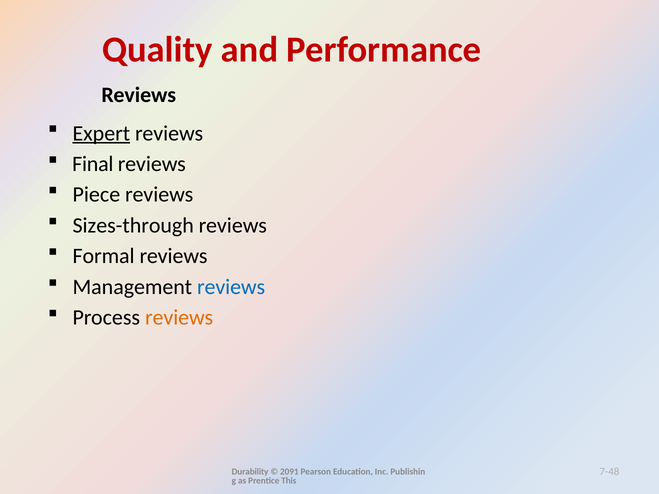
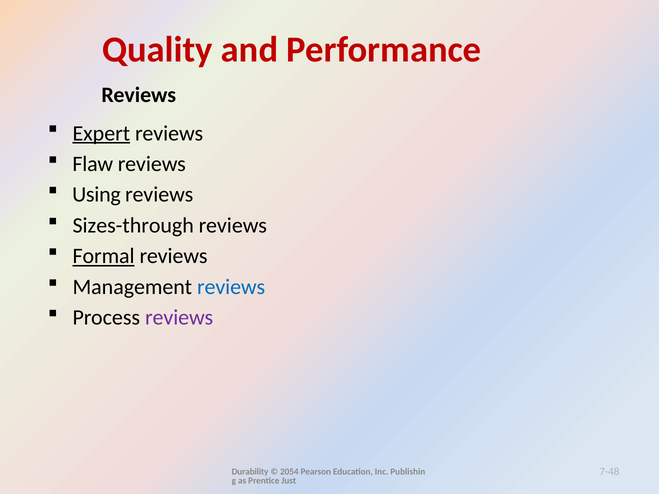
Final: Final -> Flaw (93, 164)
Piece: Piece -> Using (96, 195)
Formal underline: none -> present (104, 256)
reviews colour: orange -> purple (179, 318)
2091: 2091 -> 2054 (289, 472)
This: This -> Just (289, 481)
